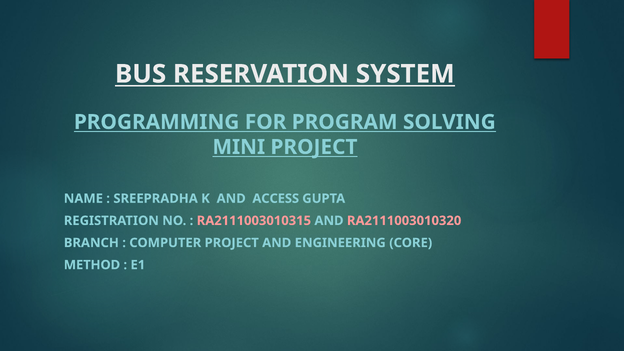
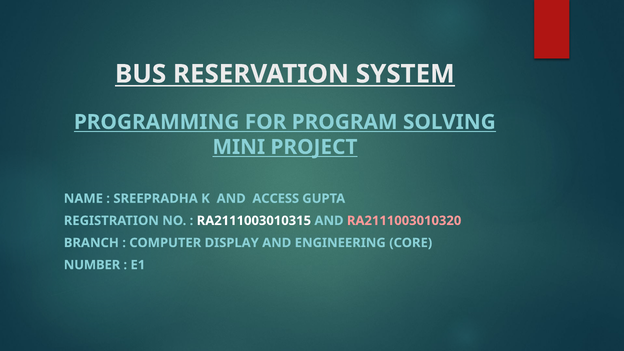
RA2111003010315 colour: pink -> white (254, 221)
COMPUTER PROJECT: PROJECT -> DISPLAY (232, 243)
METHOD: METHOD -> NUMBER (92, 265)
